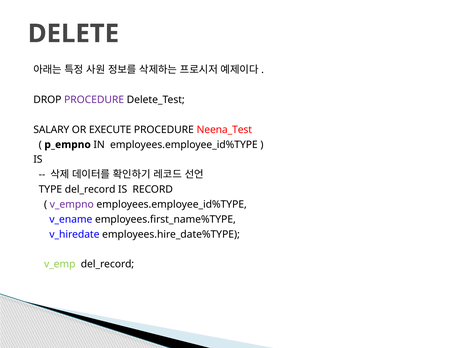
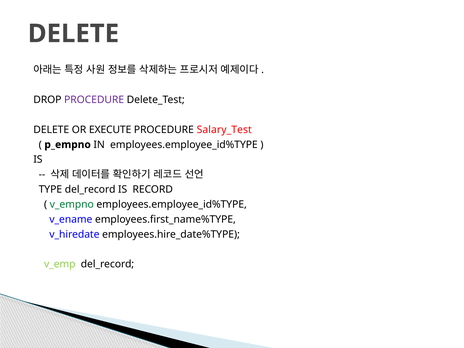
SALARY: SALARY -> DELETE (51, 130)
Neena_Test: Neena_Test -> Salary_Test (224, 130)
v_empno colour: purple -> green (72, 204)
